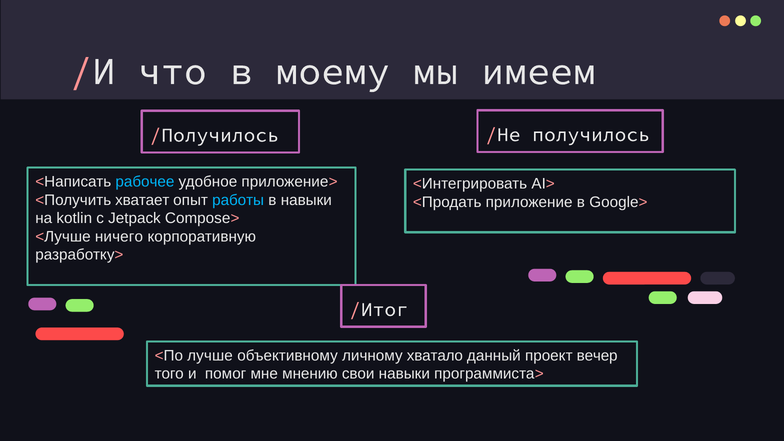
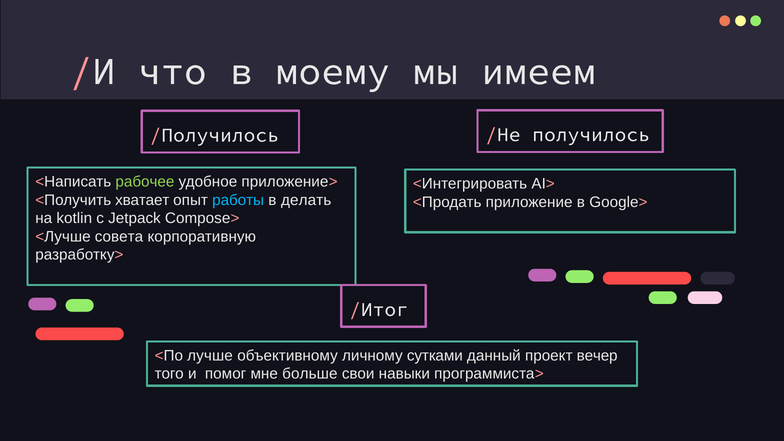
рабочее colour: light blue -> light green (145, 182)
в навыки: навыки -> делать (306, 200)
ничего: ничего -> совета (119, 237)
хватало: хватало -> сутками (435, 356)
мнению: мнению -> больше (310, 374)
